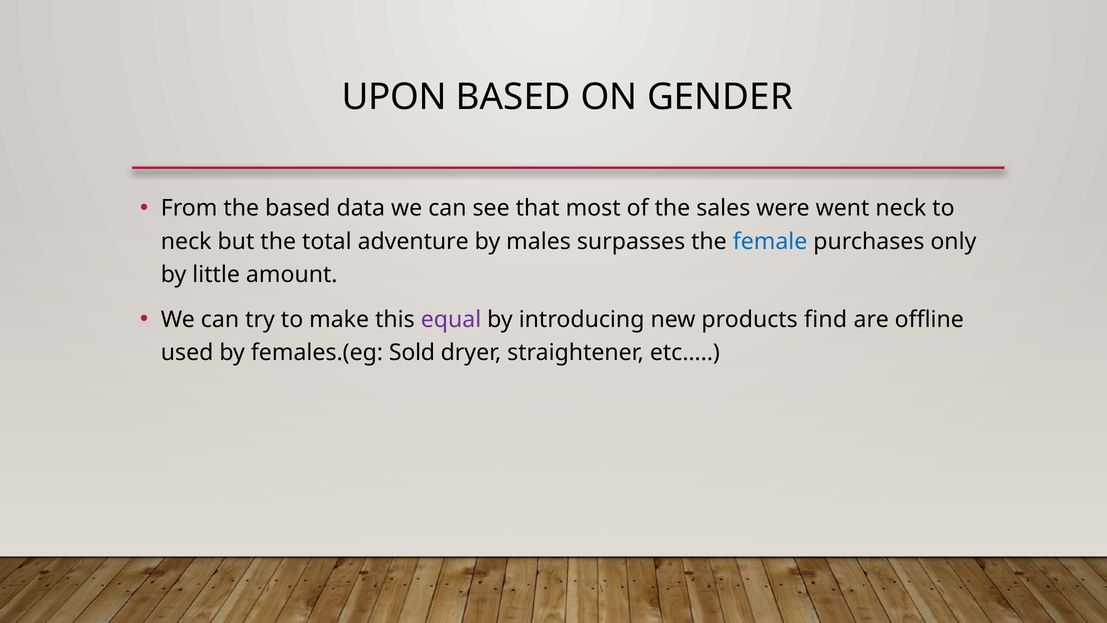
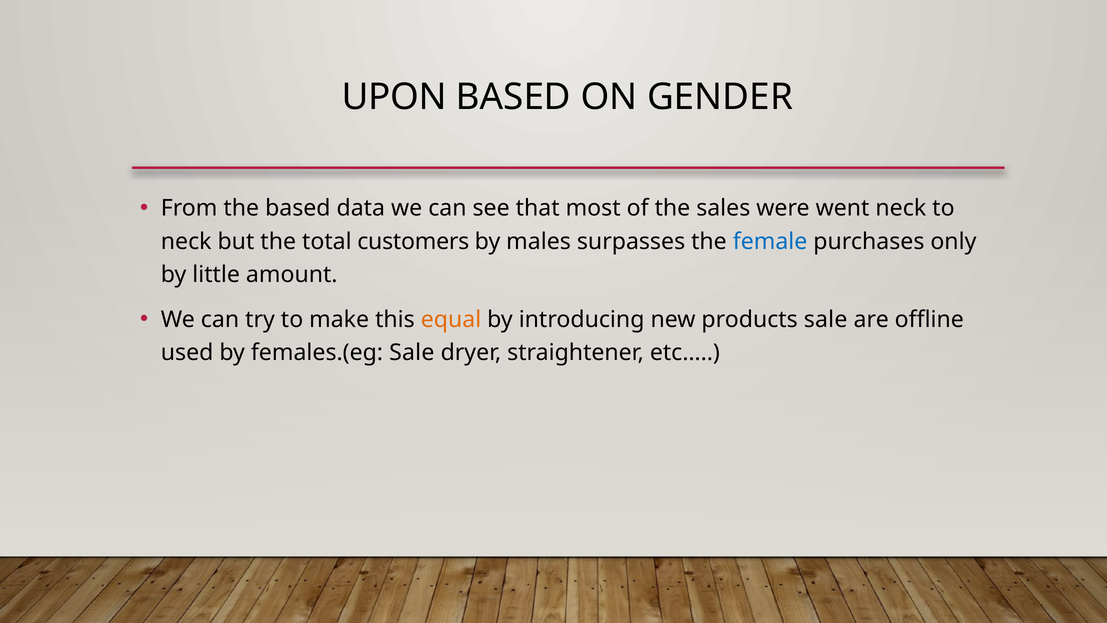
adventure: adventure -> customers (413, 241)
equal colour: purple -> orange (451, 319)
products find: find -> sale (826, 319)
females.(eg Sold: Sold -> Sale (412, 353)
